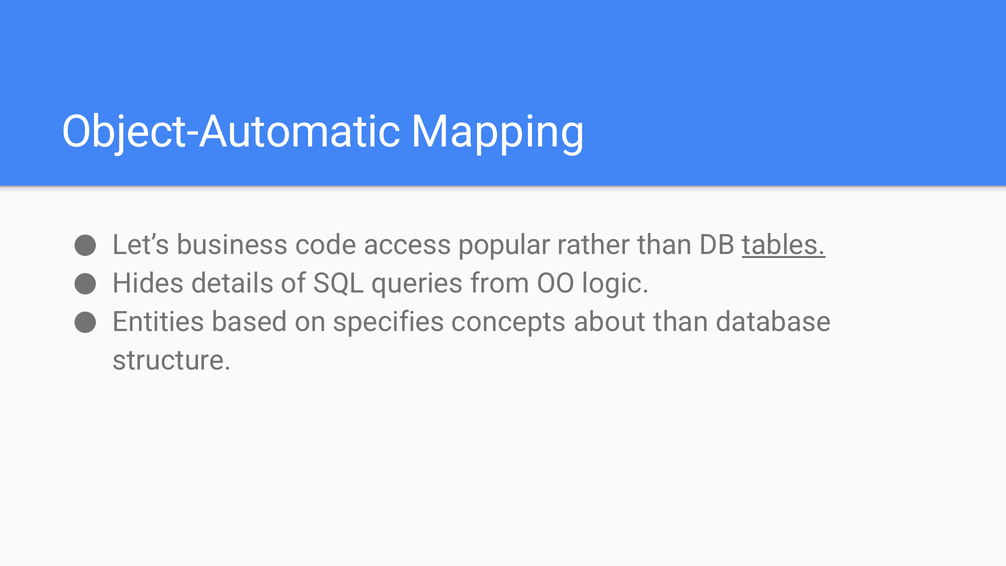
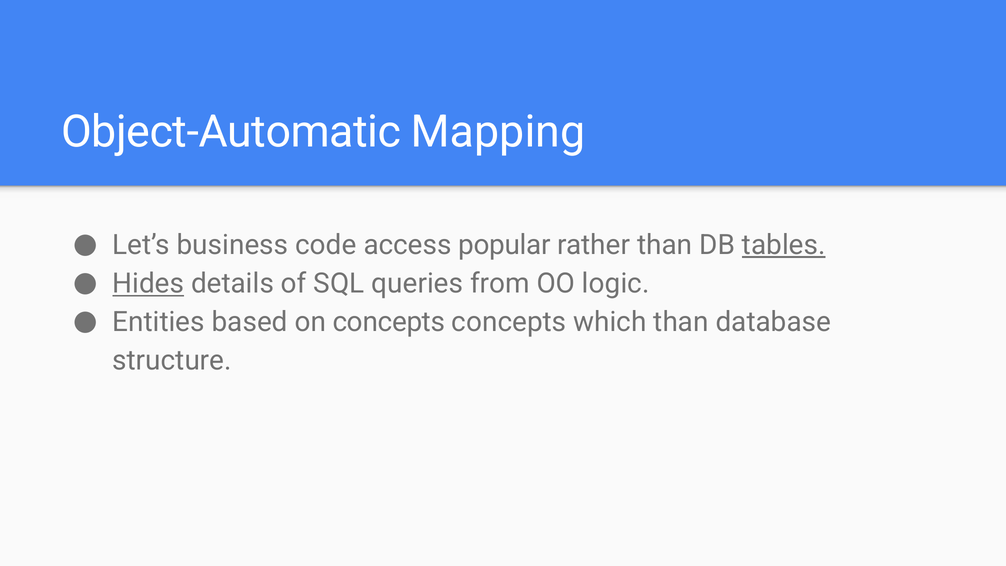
Hides underline: none -> present (148, 284)
on specifies: specifies -> concepts (389, 322)
about: about -> which (610, 322)
